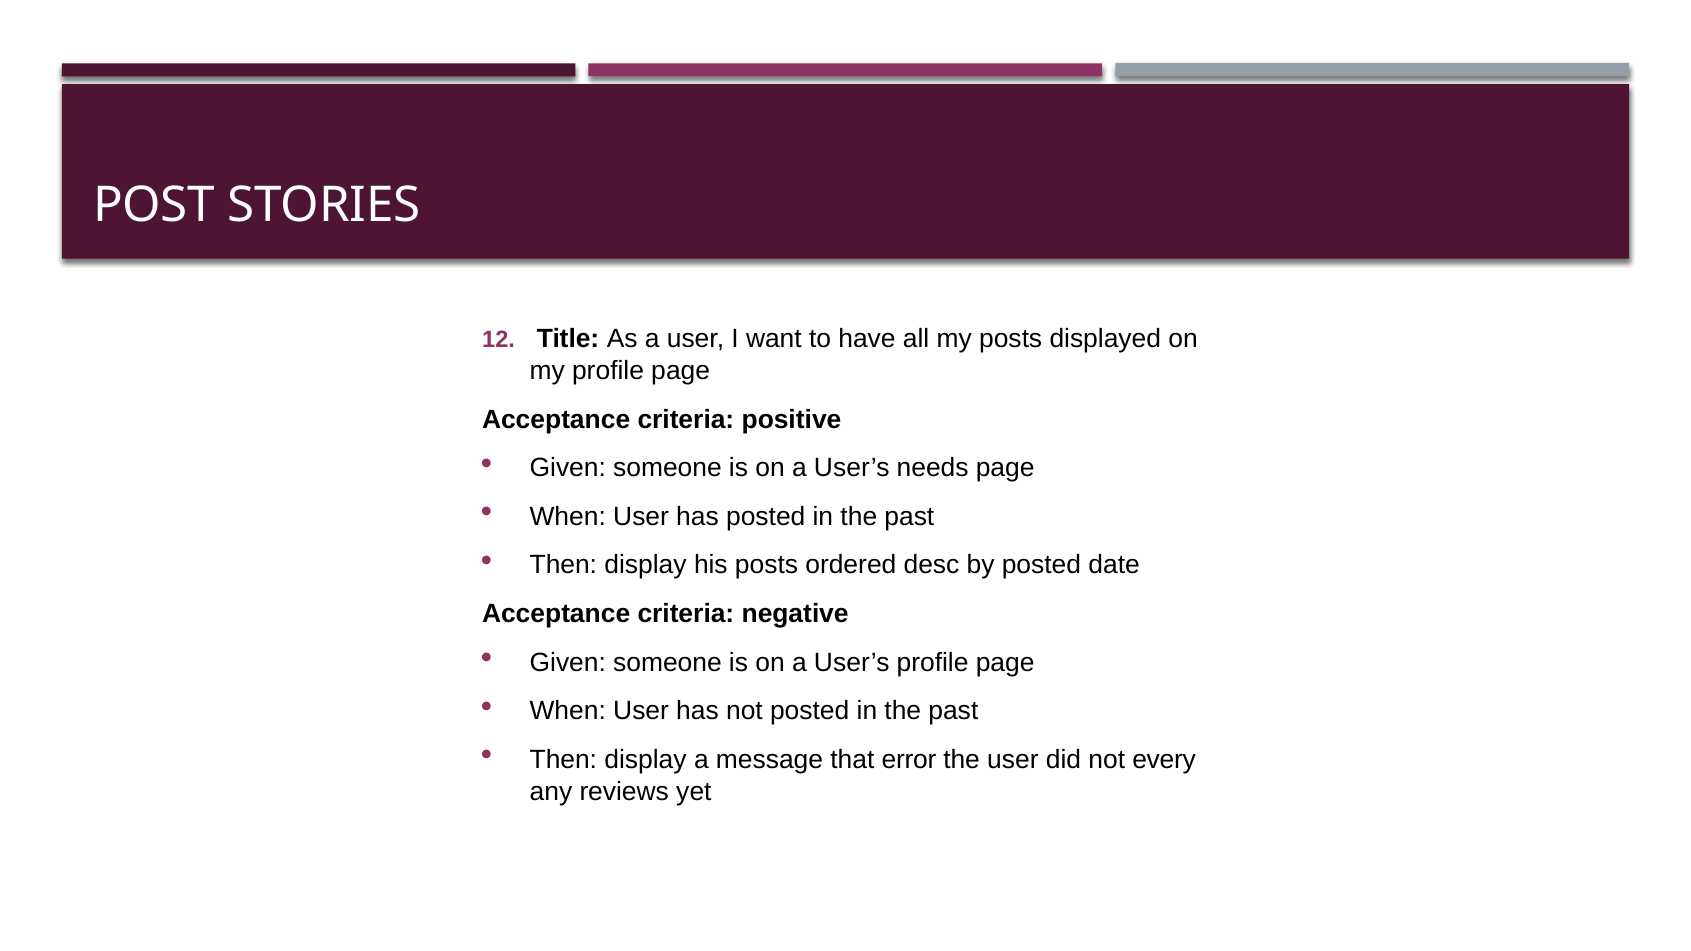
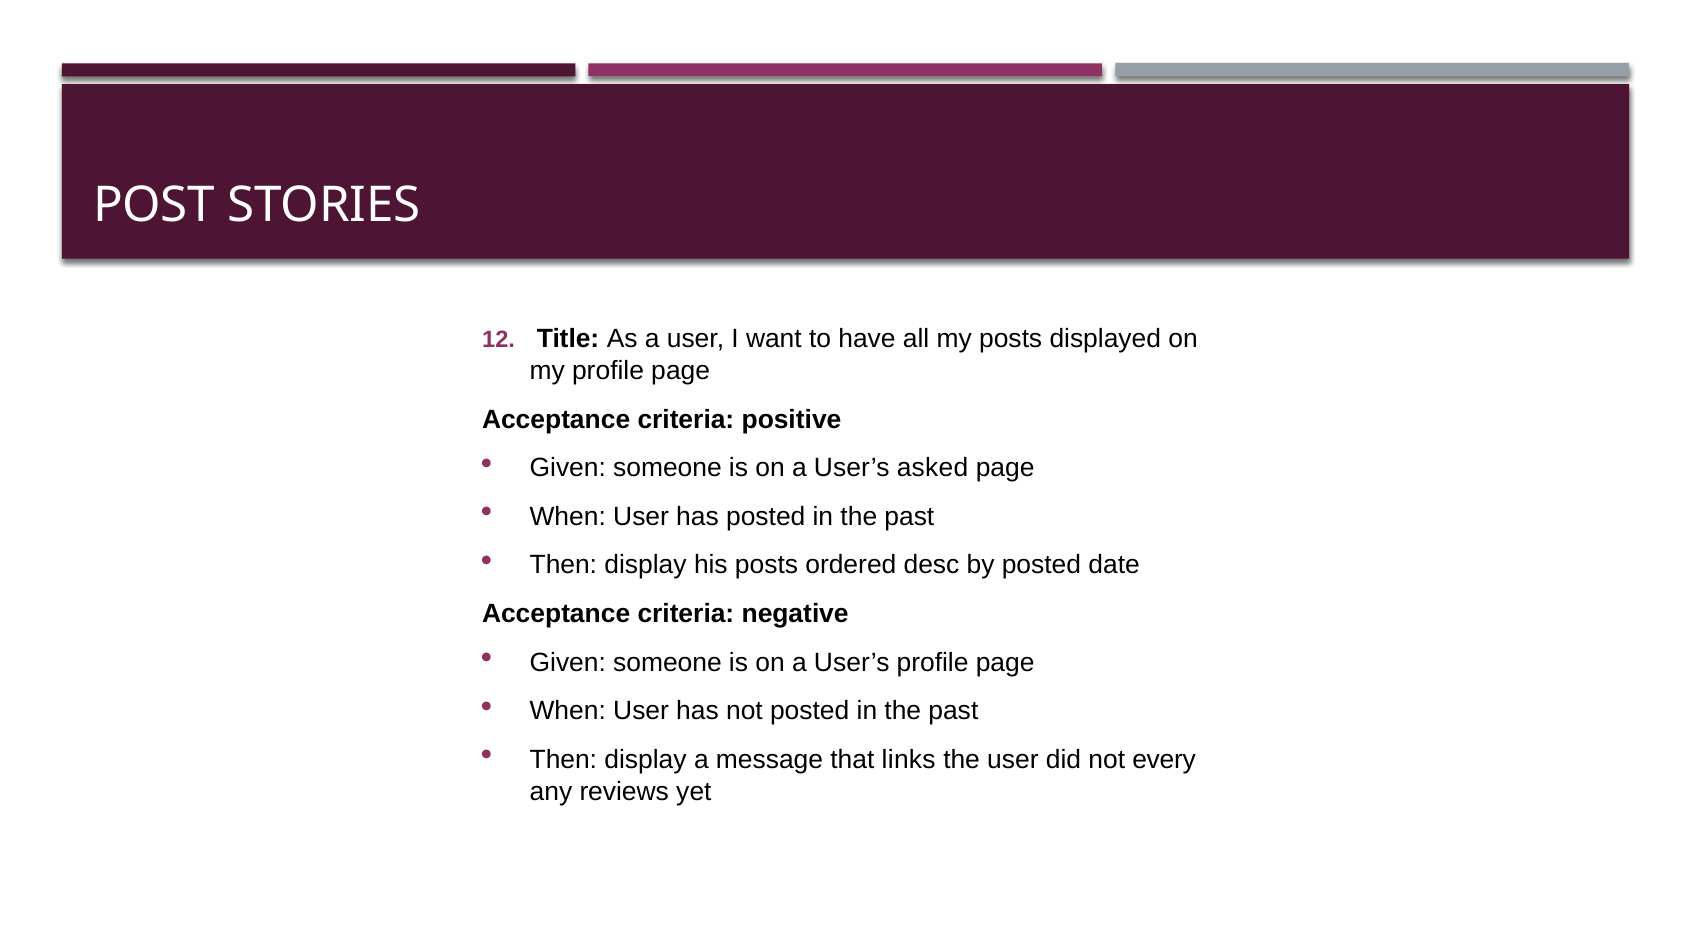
needs: needs -> asked (933, 468)
error: error -> links (909, 760)
